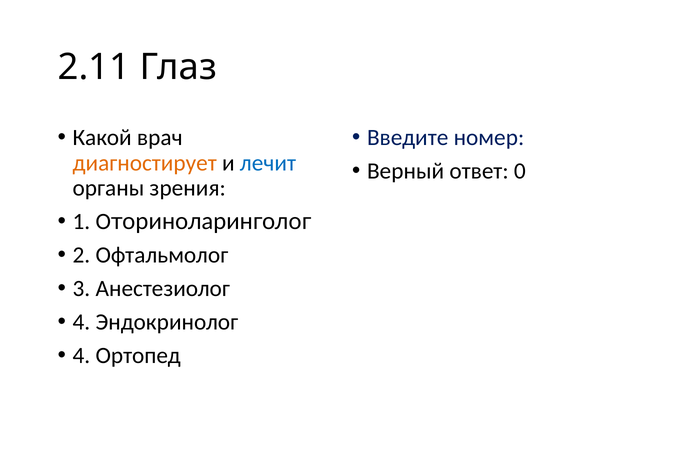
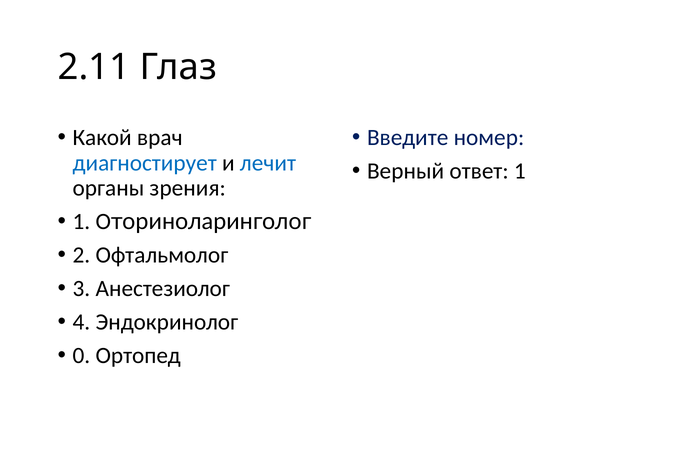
диагностирует colour: orange -> blue (145, 163)
ответ 0: 0 -> 1 (520, 171)
4: 4 -> 0 (81, 355)
